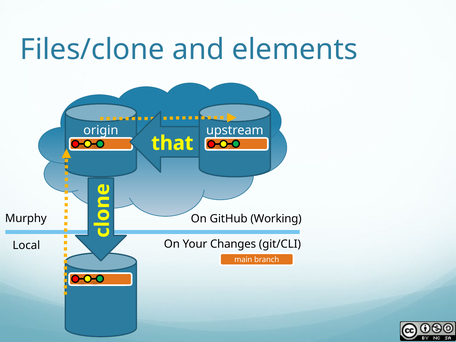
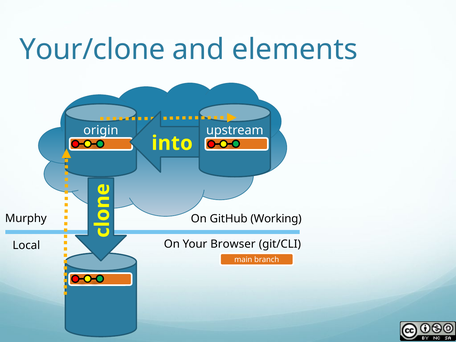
Files/clone: Files/clone -> Your/clone (92, 50)
that: that -> into (172, 143)
Changes: Changes -> Browser (233, 244)
